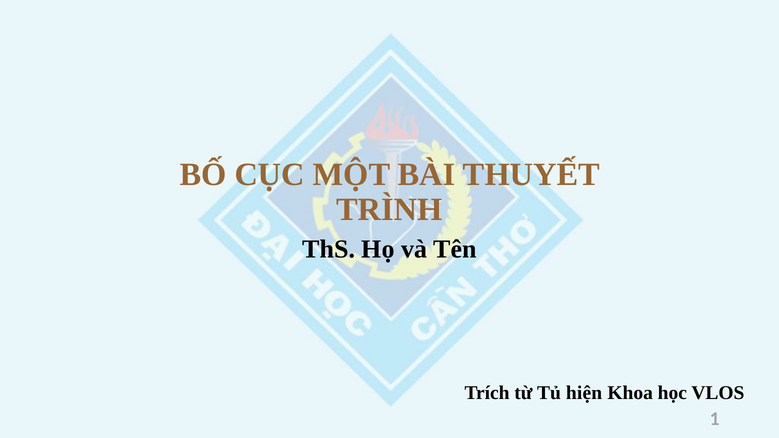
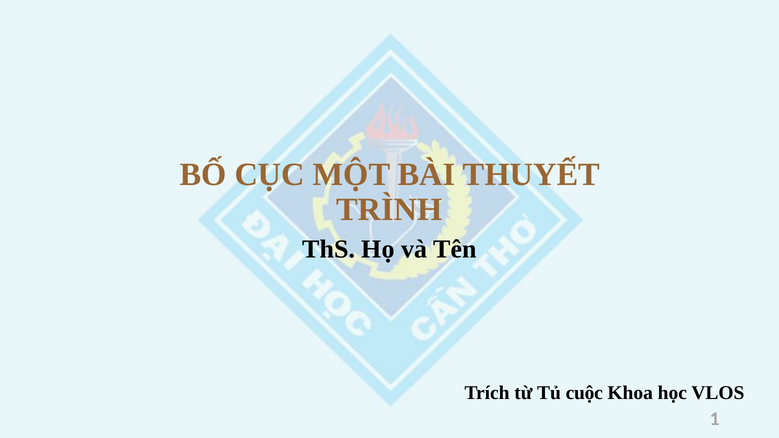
hiện: hiện -> cuộc (584, 393)
